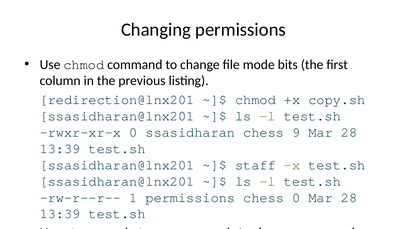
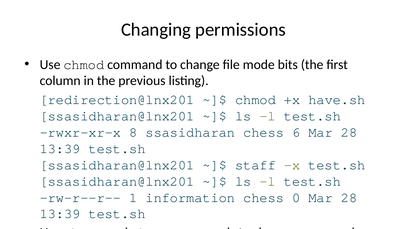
copy.sh: copy.sh -> have.sh (337, 100)
rwxr-xr-x 0: 0 -> 8 (133, 132)
9: 9 -> 6 (296, 132)
1 permissions: permissions -> information (190, 197)
